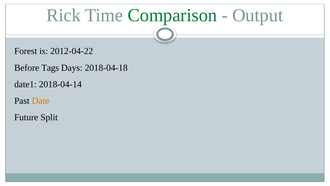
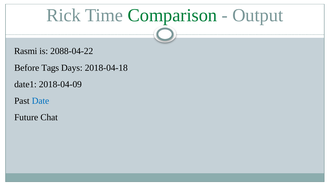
Forest: Forest -> Rasmi (26, 51)
2012-04-22: 2012-04-22 -> 2088-04-22 (72, 51)
2018-04-14: 2018-04-14 -> 2018-04-09 (60, 84)
Date colour: orange -> blue (40, 101)
Split: Split -> Chat (49, 117)
